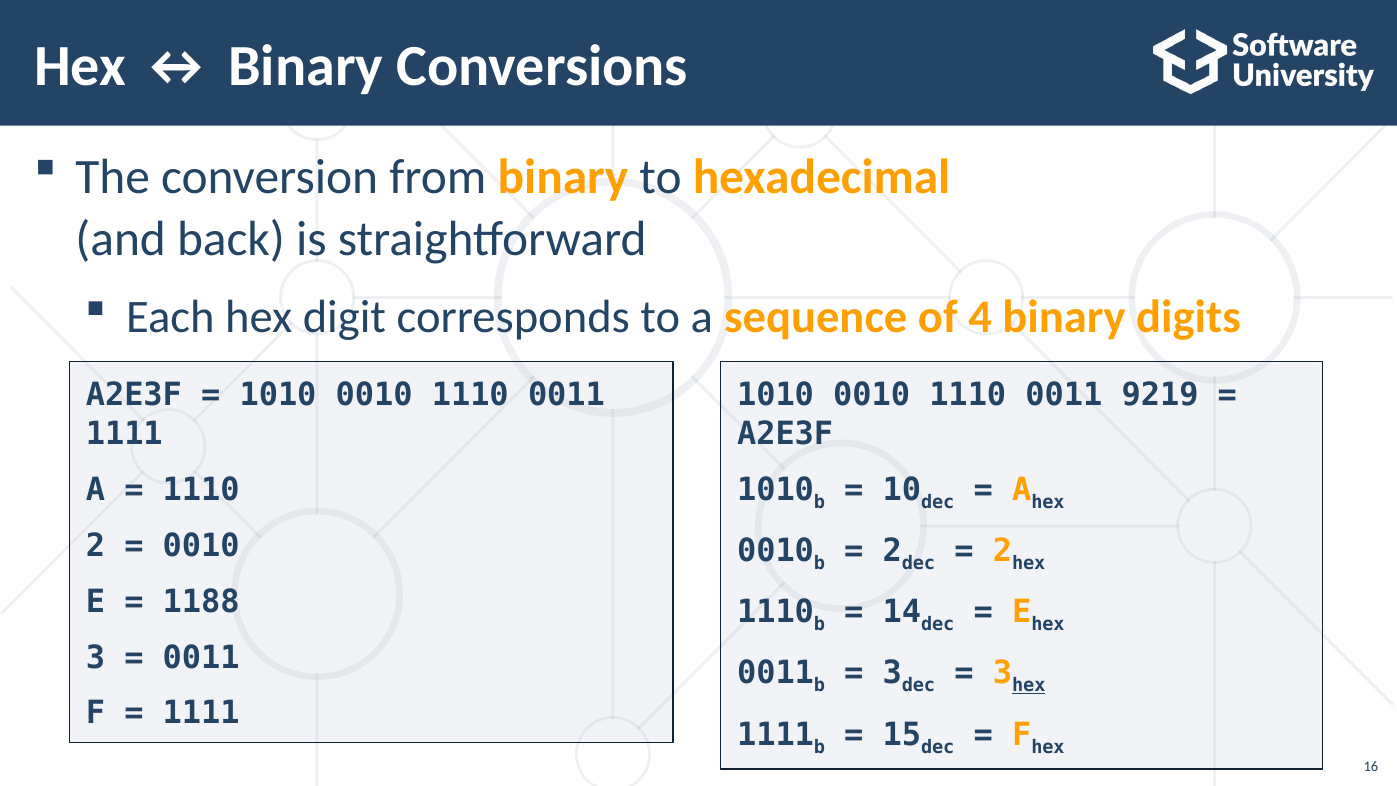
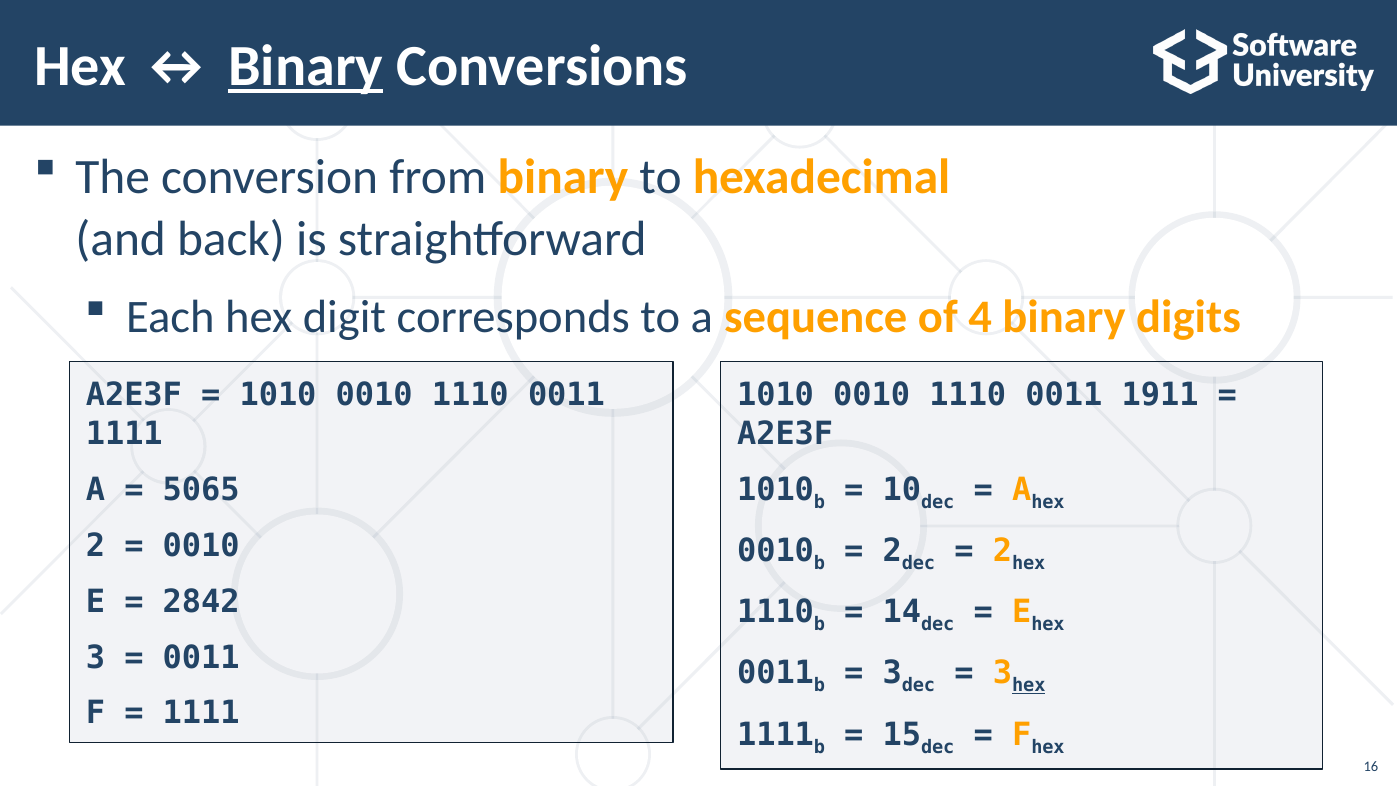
Binary underline: none -> present (306, 66)
9219: 9219 -> 1911 (1160, 395)
1110: 1110 -> 5065 (201, 490)
1188: 1188 -> 2842 (201, 601)
